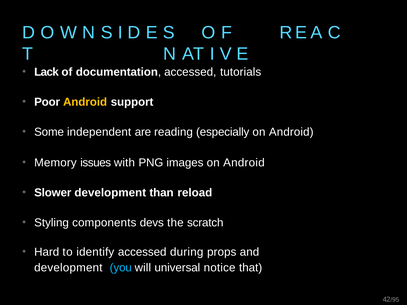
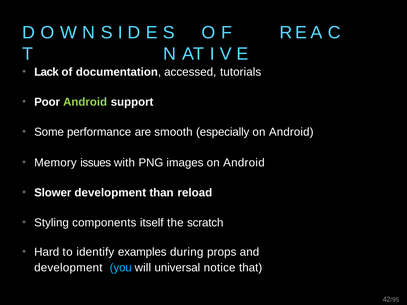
Android colour: yellow -> light green (85, 102)
independent: independent -> performance (99, 132)
reading: reading -> smooth (173, 132)
devs: devs -> itself (152, 223)
identify accessed: accessed -> examples (142, 252)
